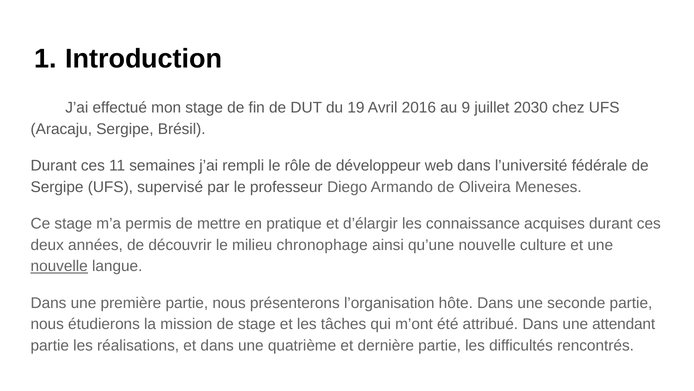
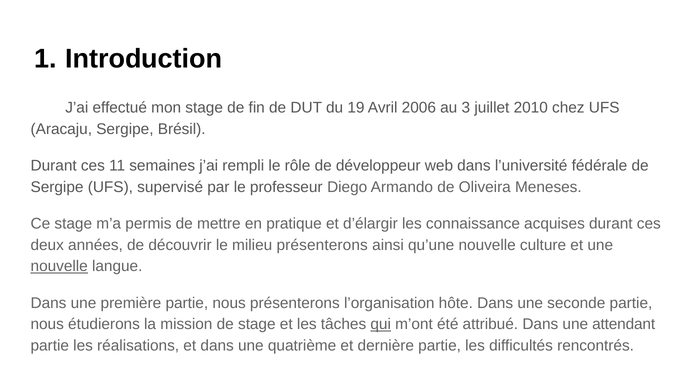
2016: 2016 -> 2006 (419, 108)
9: 9 -> 3 (466, 108)
2030: 2030 -> 2010 (531, 108)
milieu chronophage: chronophage -> présenterons (322, 245)
qui underline: none -> present (381, 324)
